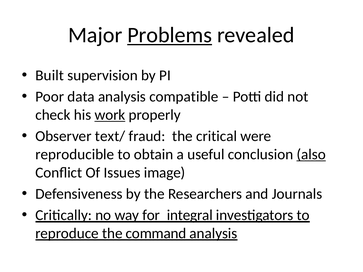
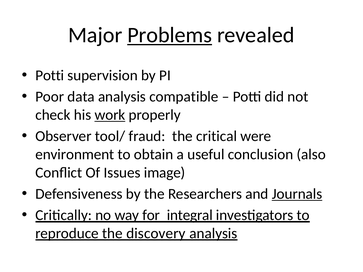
Built: Built -> Potti (50, 75)
text/: text/ -> tool/ (110, 136)
reproducible: reproducible -> environment (75, 155)
also underline: present -> none (311, 155)
Journals underline: none -> present (297, 194)
command: command -> discovery (156, 234)
